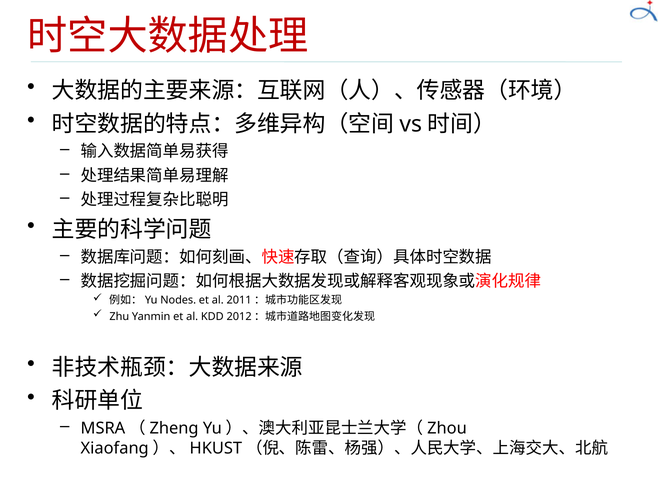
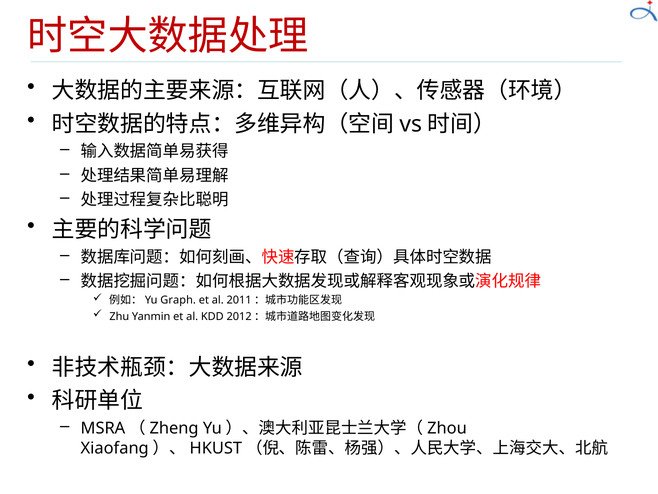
Nodes: Nodes -> Graph (178, 300)
